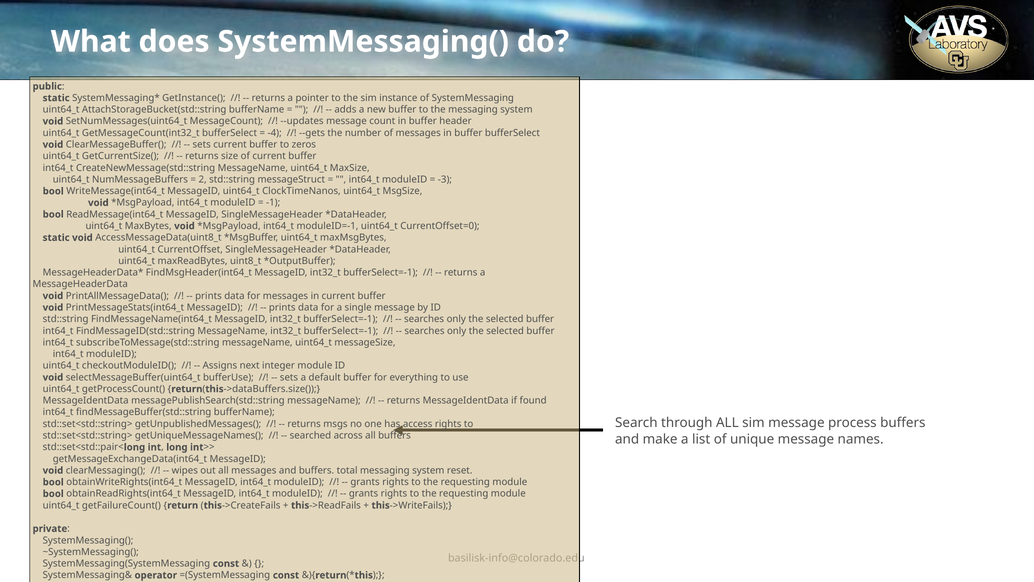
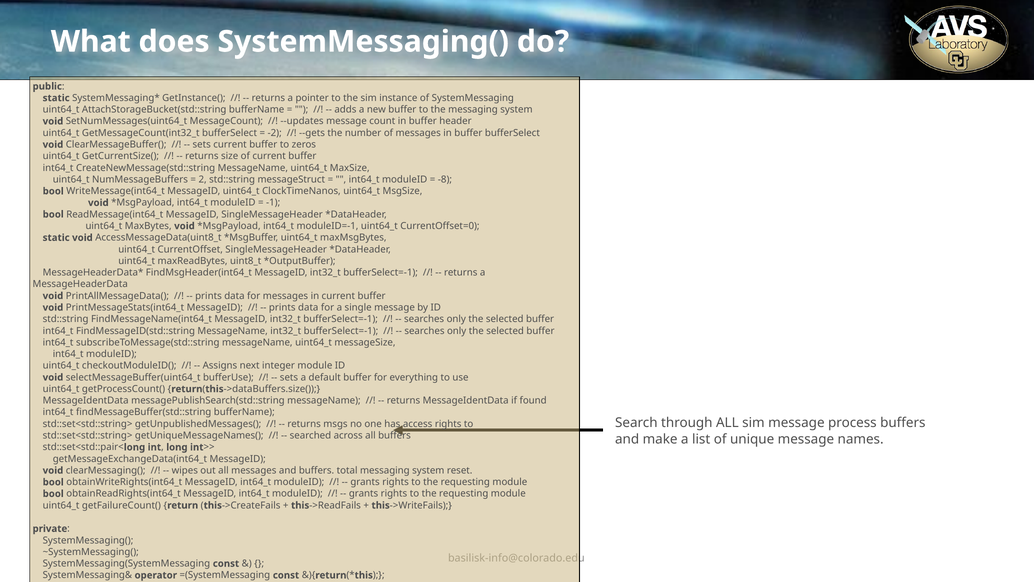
-4: -4 -> -2 (275, 133)
-3: -3 -> -8 (445, 179)
